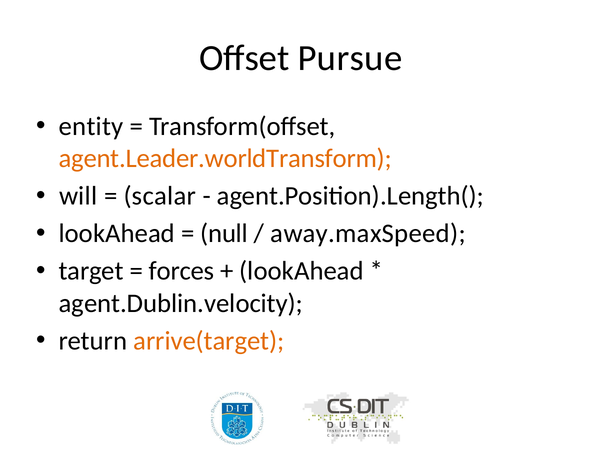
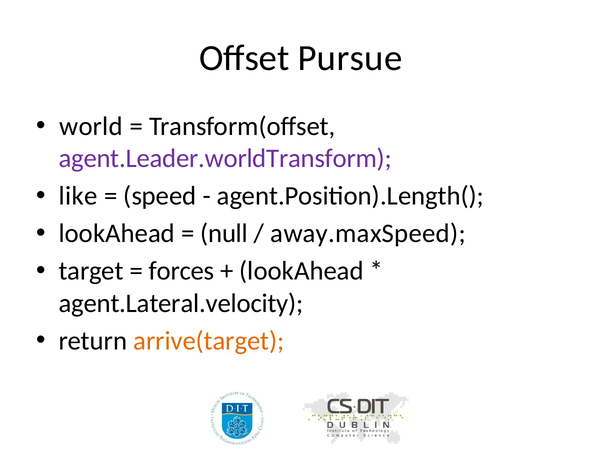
entity: entity -> world (91, 126)
agent.Leader.worldTransform colour: orange -> purple (225, 158)
will: will -> like (78, 196)
scalar: scalar -> speed (160, 196)
agent.Dublin.velocity: agent.Dublin.velocity -> agent.Lateral.velocity (181, 303)
